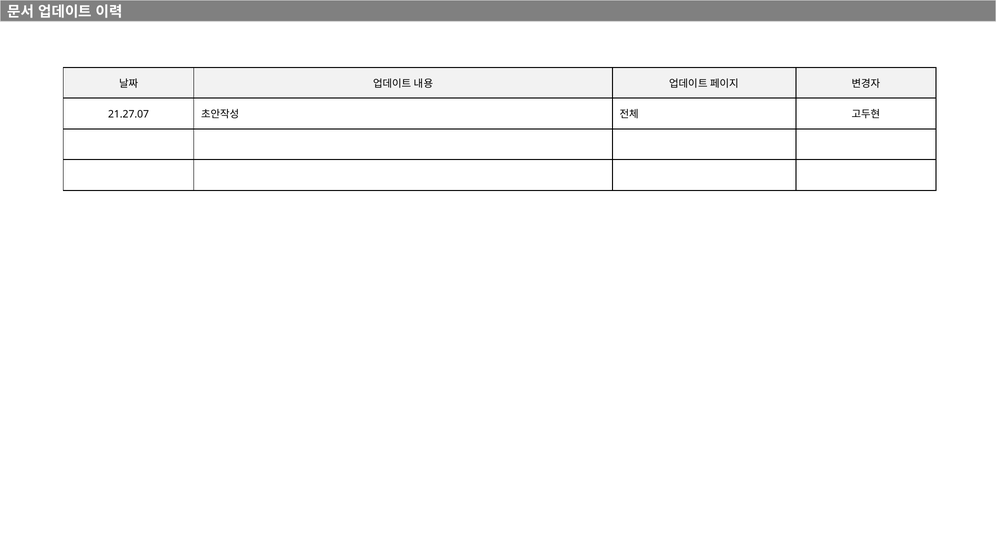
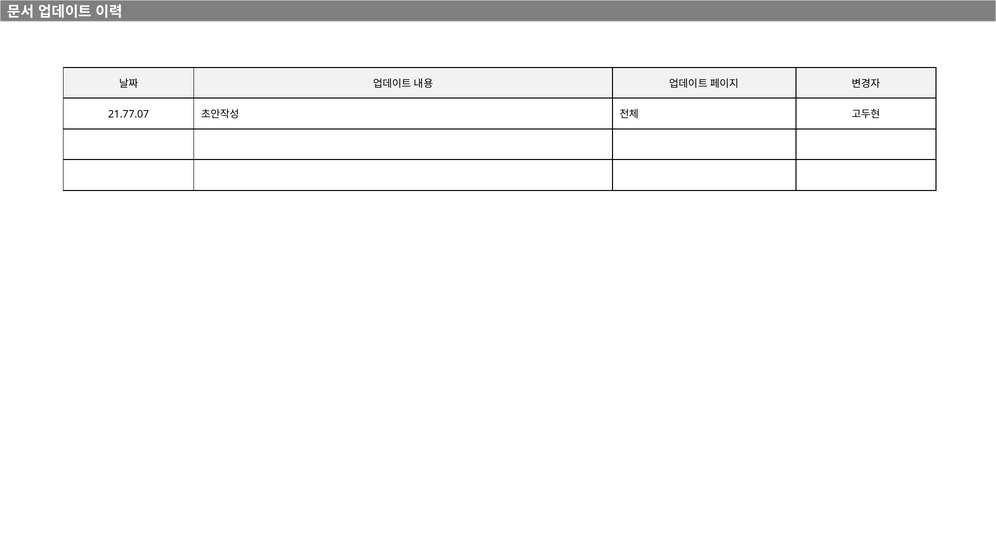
21.27.07: 21.27.07 -> 21.77.07 (129, 114)
